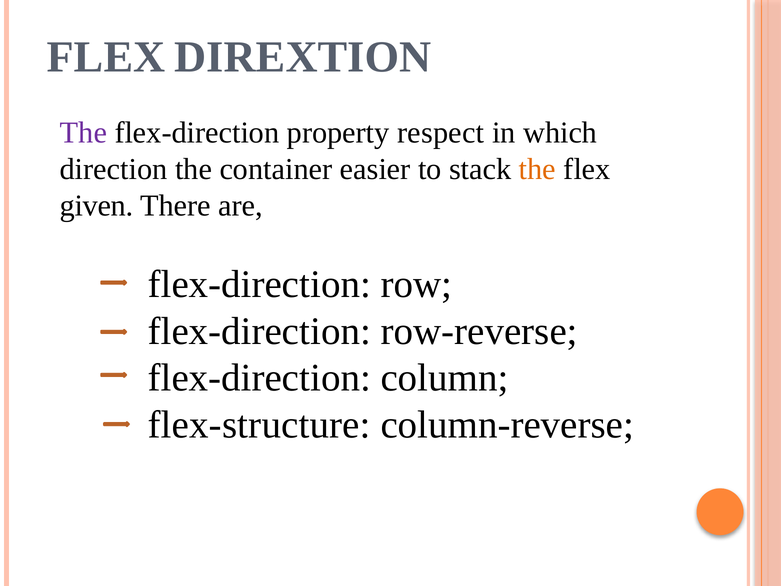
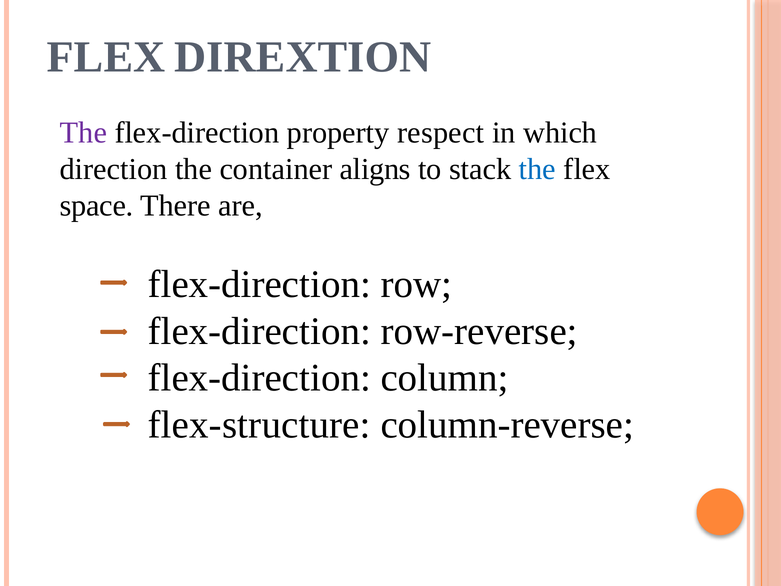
easier: easier -> aligns (375, 169)
the colour: orange -> blue (537, 169)
given: given -> space (97, 205)
